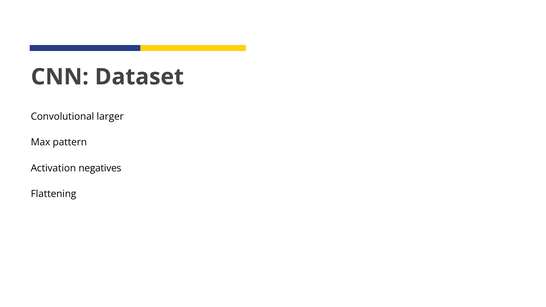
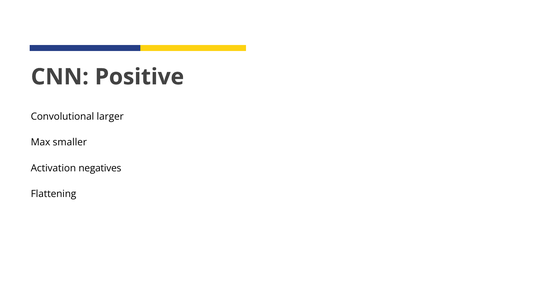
Dataset: Dataset -> Positive (139, 77)
pattern: pattern -> smaller (70, 142)
